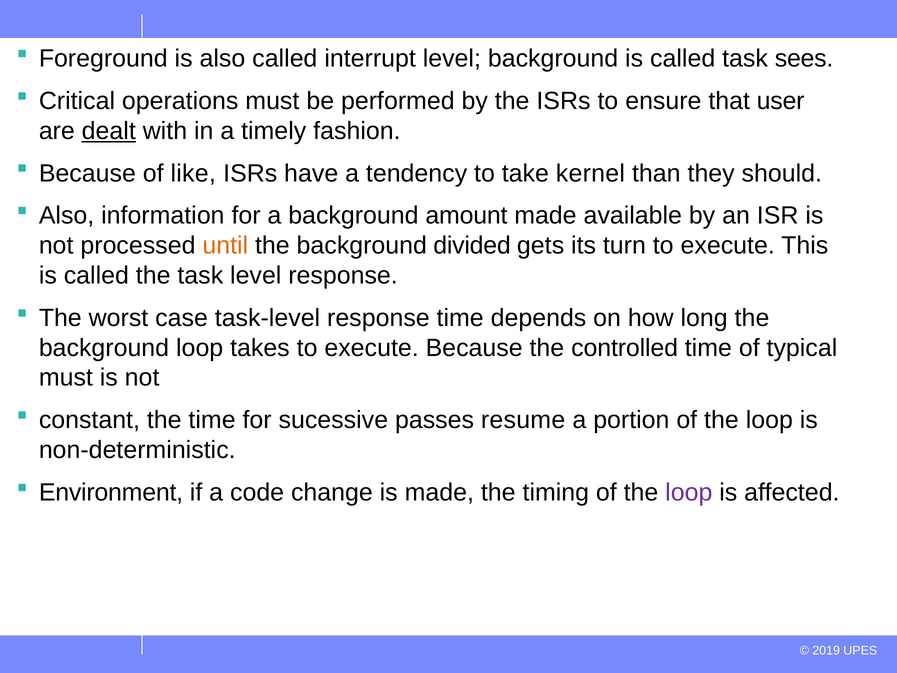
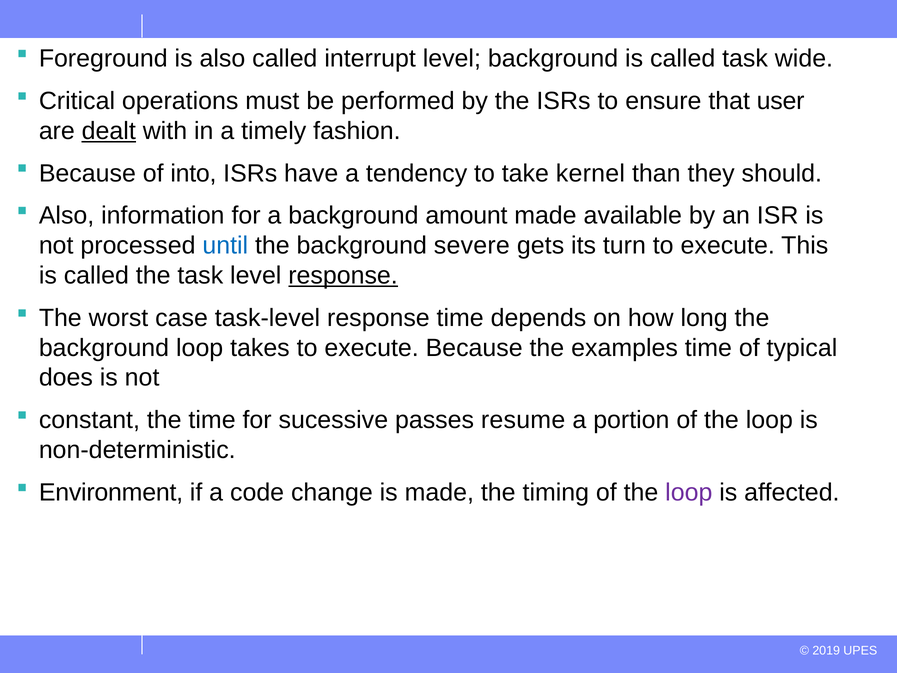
sees: sees -> wide (804, 59)
like: like -> into (193, 173)
until colour: orange -> blue (225, 246)
divided: divided -> severe (472, 246)
response underline: none -> present (343, 275)
controlled: controlled -> examples (625, 348)
must: must -> does (66, 378)
